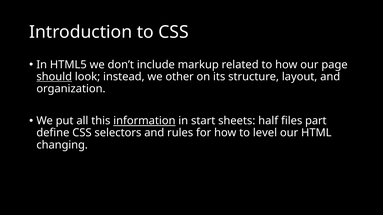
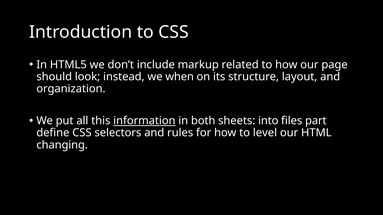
should underline: present -> none (54, 77)
other: other -> when (180, 77)
start: start -> both (203, 121)
half: half -> into (268, 121)
